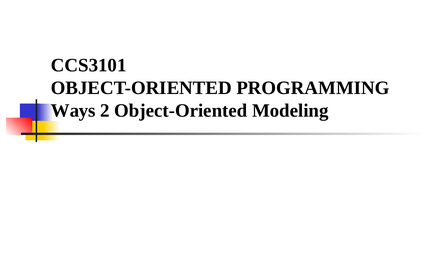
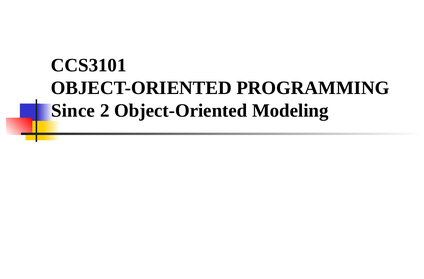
Ways: Ways -> Since (73, 111)
